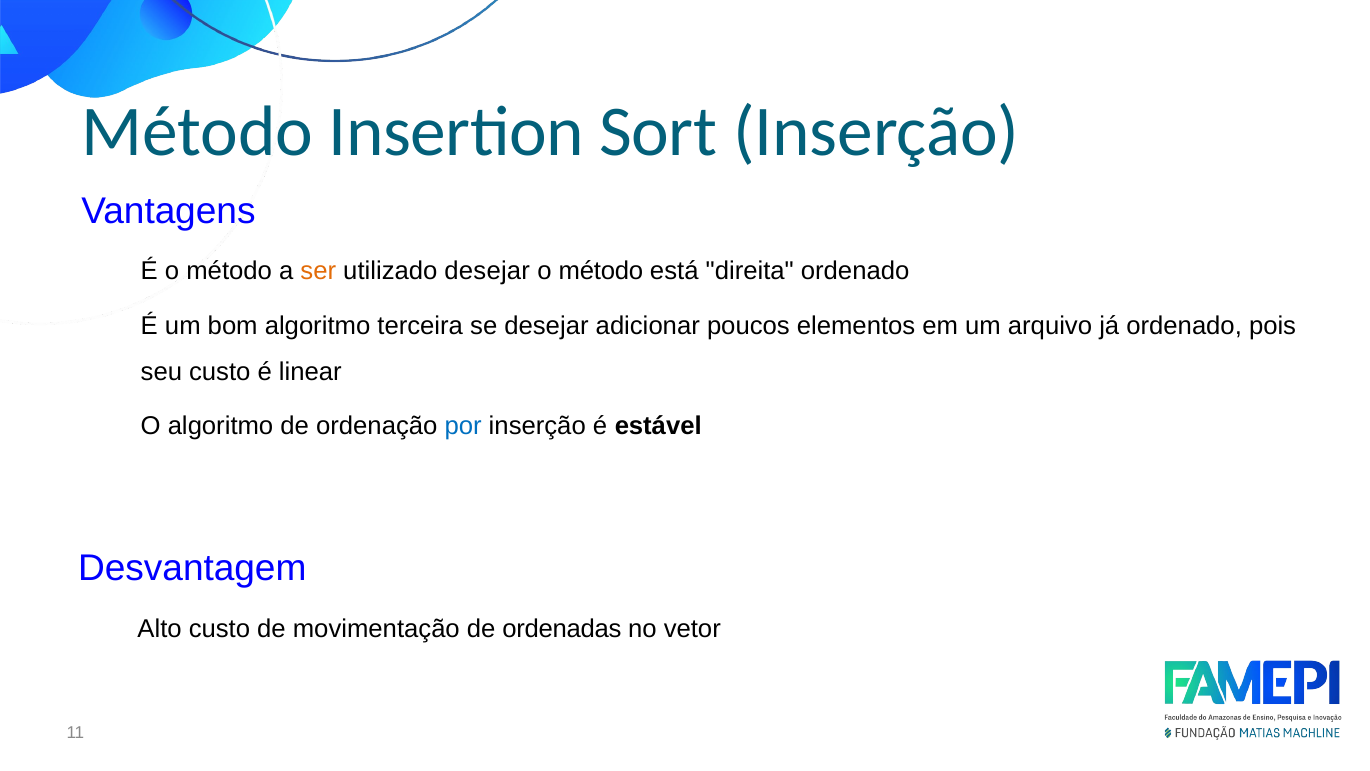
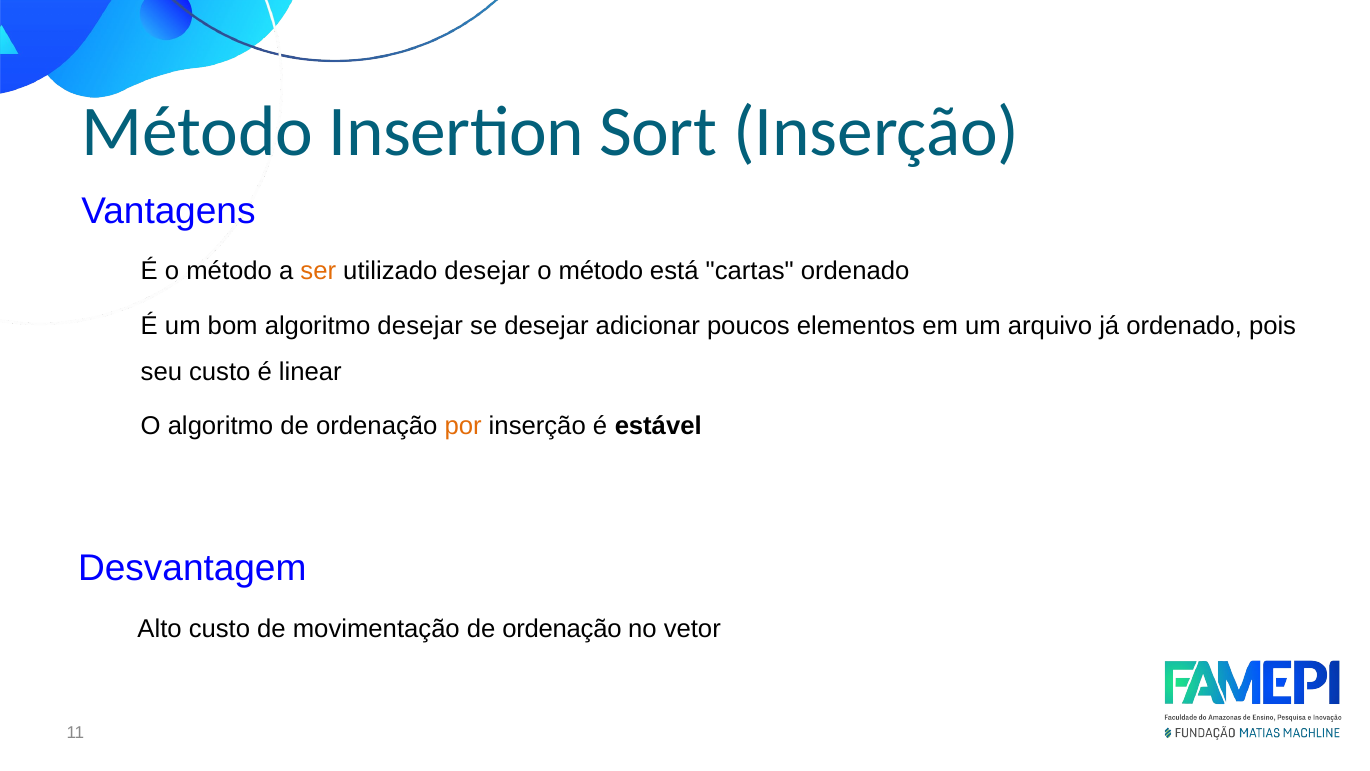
direita: direita -> cartas (750, 271)
algoritmo terceira: terceira -> desejar (420, 325)
por colour: blue -> orange (463, 426)
movimentação de ordenadas: ordenadas -> ordenação (562, 628)
